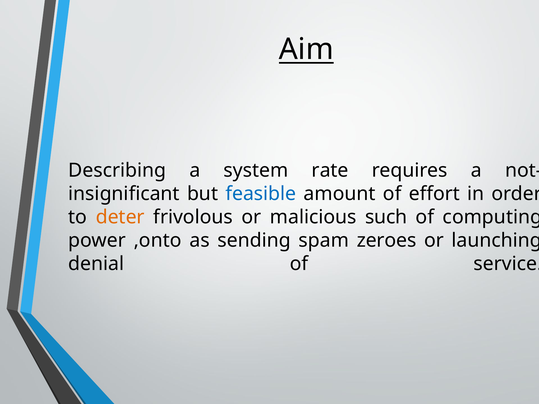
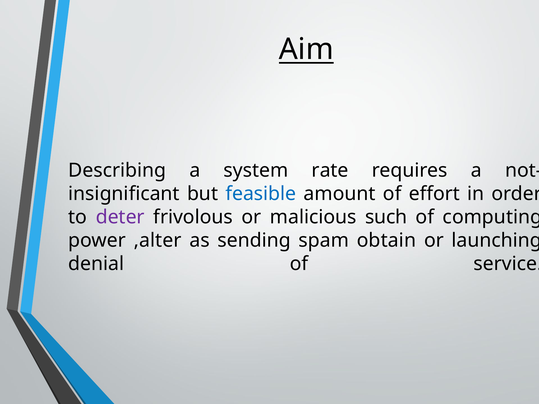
deter colour: orange -> purple (120, 217)
,onto: ,onto -> ,alter (158, 240)
zeroes: zeroes -> obtain (386, 240)
